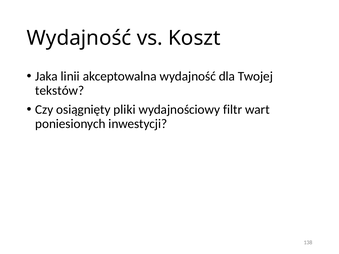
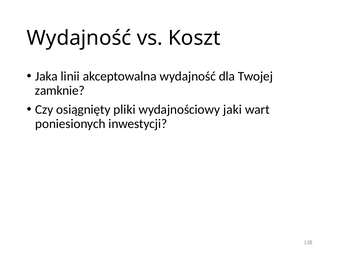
tekstów: tekstów -> zamknie (60, 91)
filtr: filtr -> jaki (233, 110)
